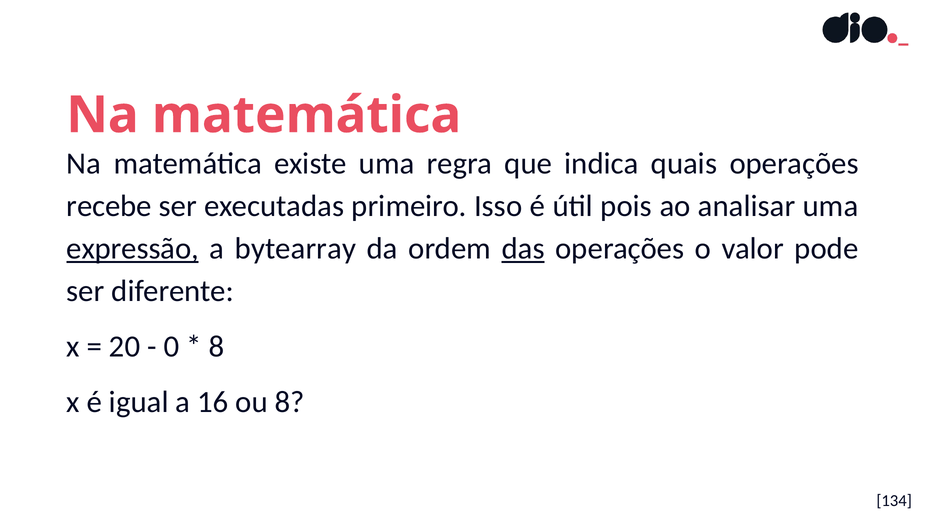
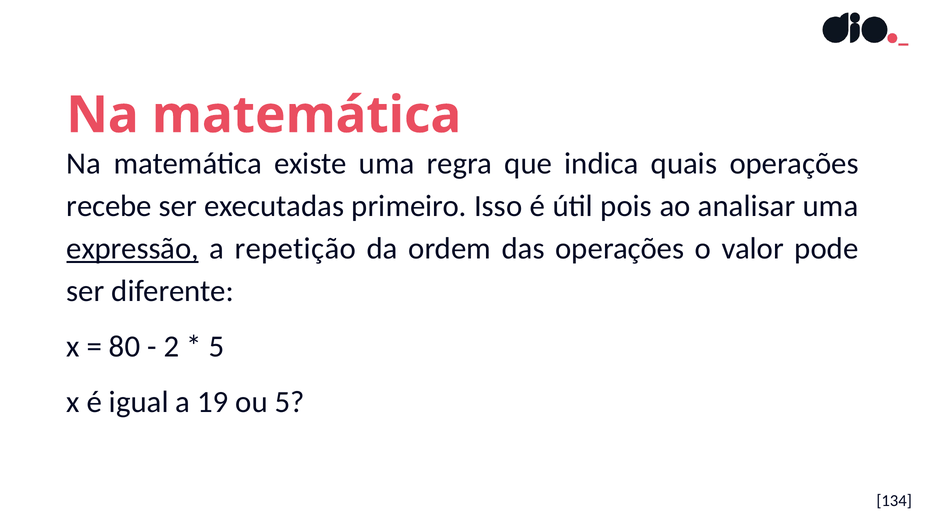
bytearray: bytearray -> repetição (295, 249)
das underline: present -> none (523, 249)
20: 20 -> 80 (125, 347)
0: 0 -> 2 (171, 347)
8: 8 -> 5 (216, 347)
16: 16 -> 19 (213, 402)
ou 8: 8 -> 5 (290, 402)
